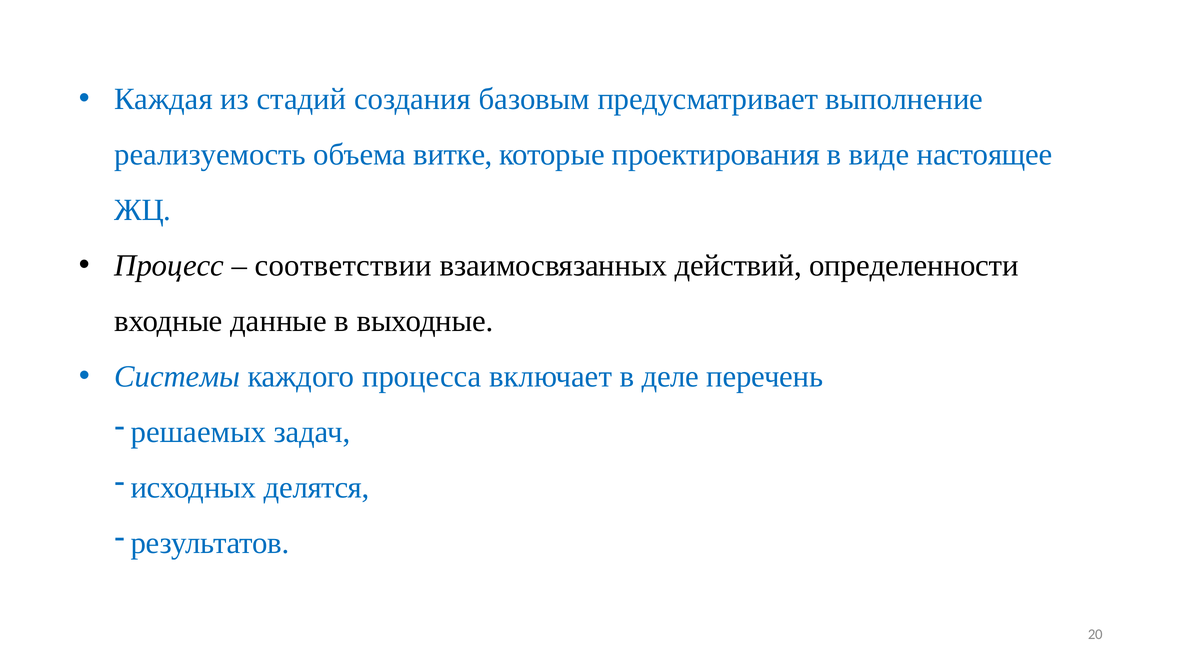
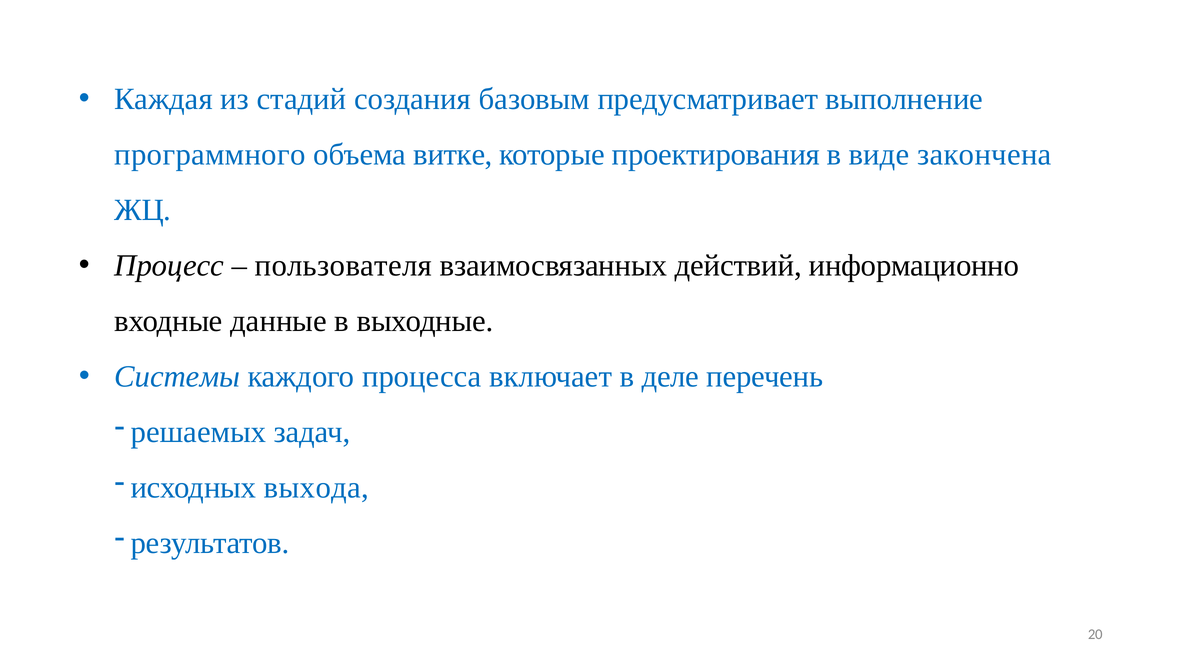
реализуемость: реализуемость -> программного (210, 155)
настоящее: настоящее -> закончена (984, 155)
соответствии: соответствии -> пользователя (343, 266)
определенности: определенности -> информационно (914, 266)
делятся: делятся -> выхода (316, 488)
